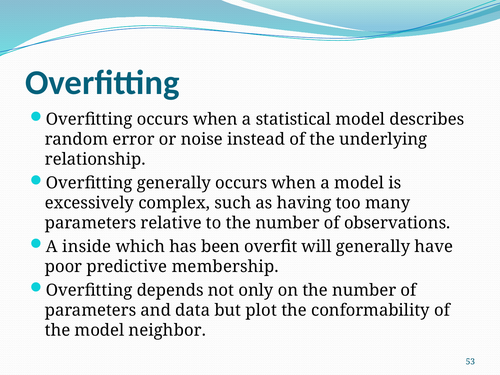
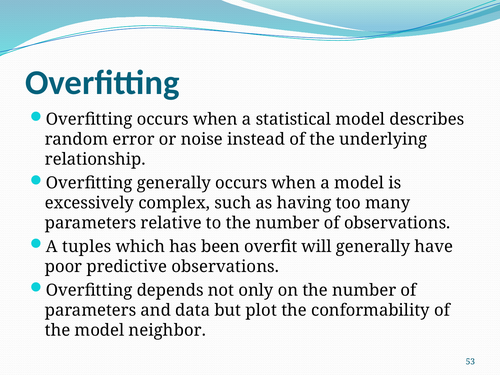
inside: inside -> tuples (87, 247)
predictive membership: membership -> observations (225, 267)
